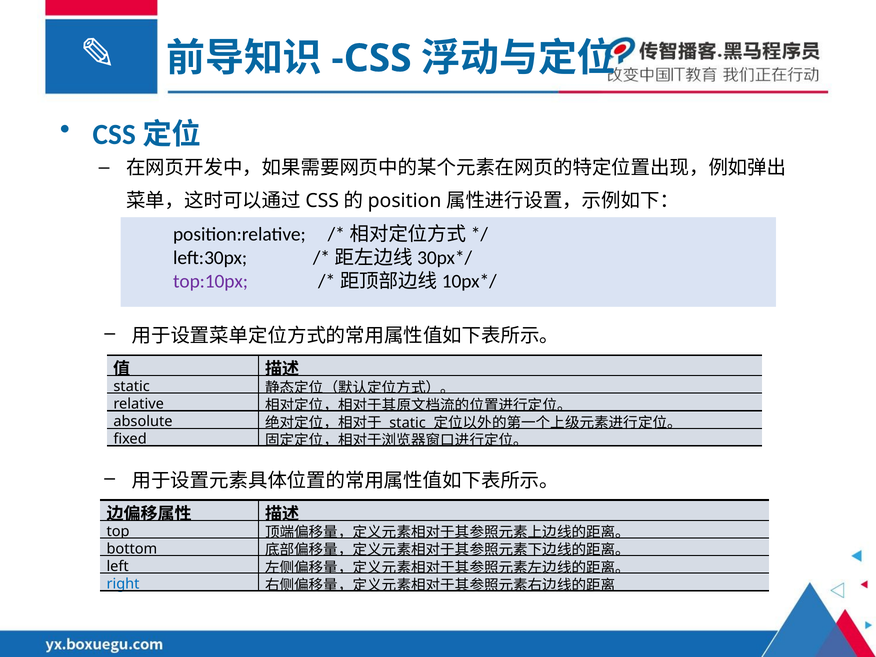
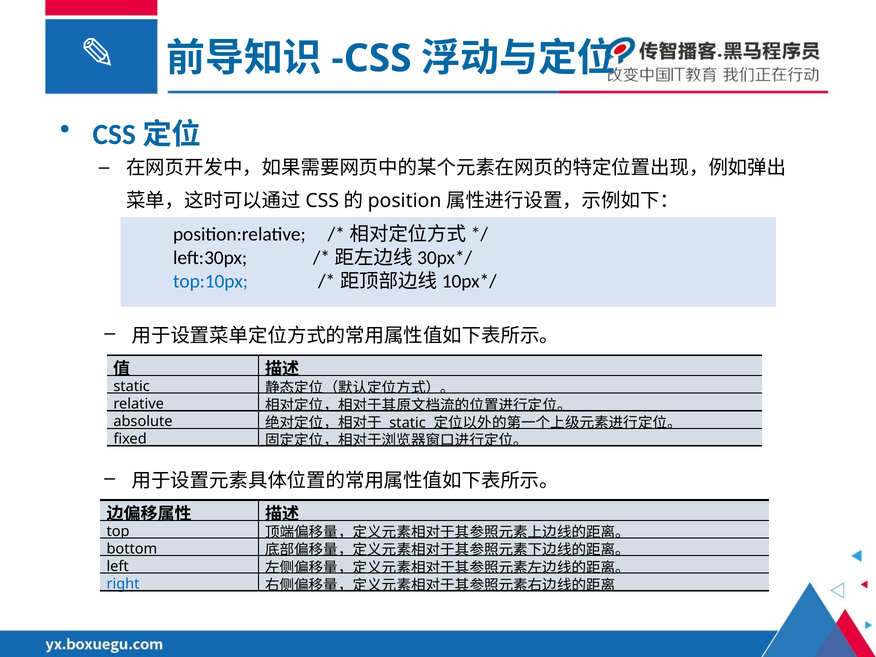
top:10px colour: purple -> blue (211, 281)
